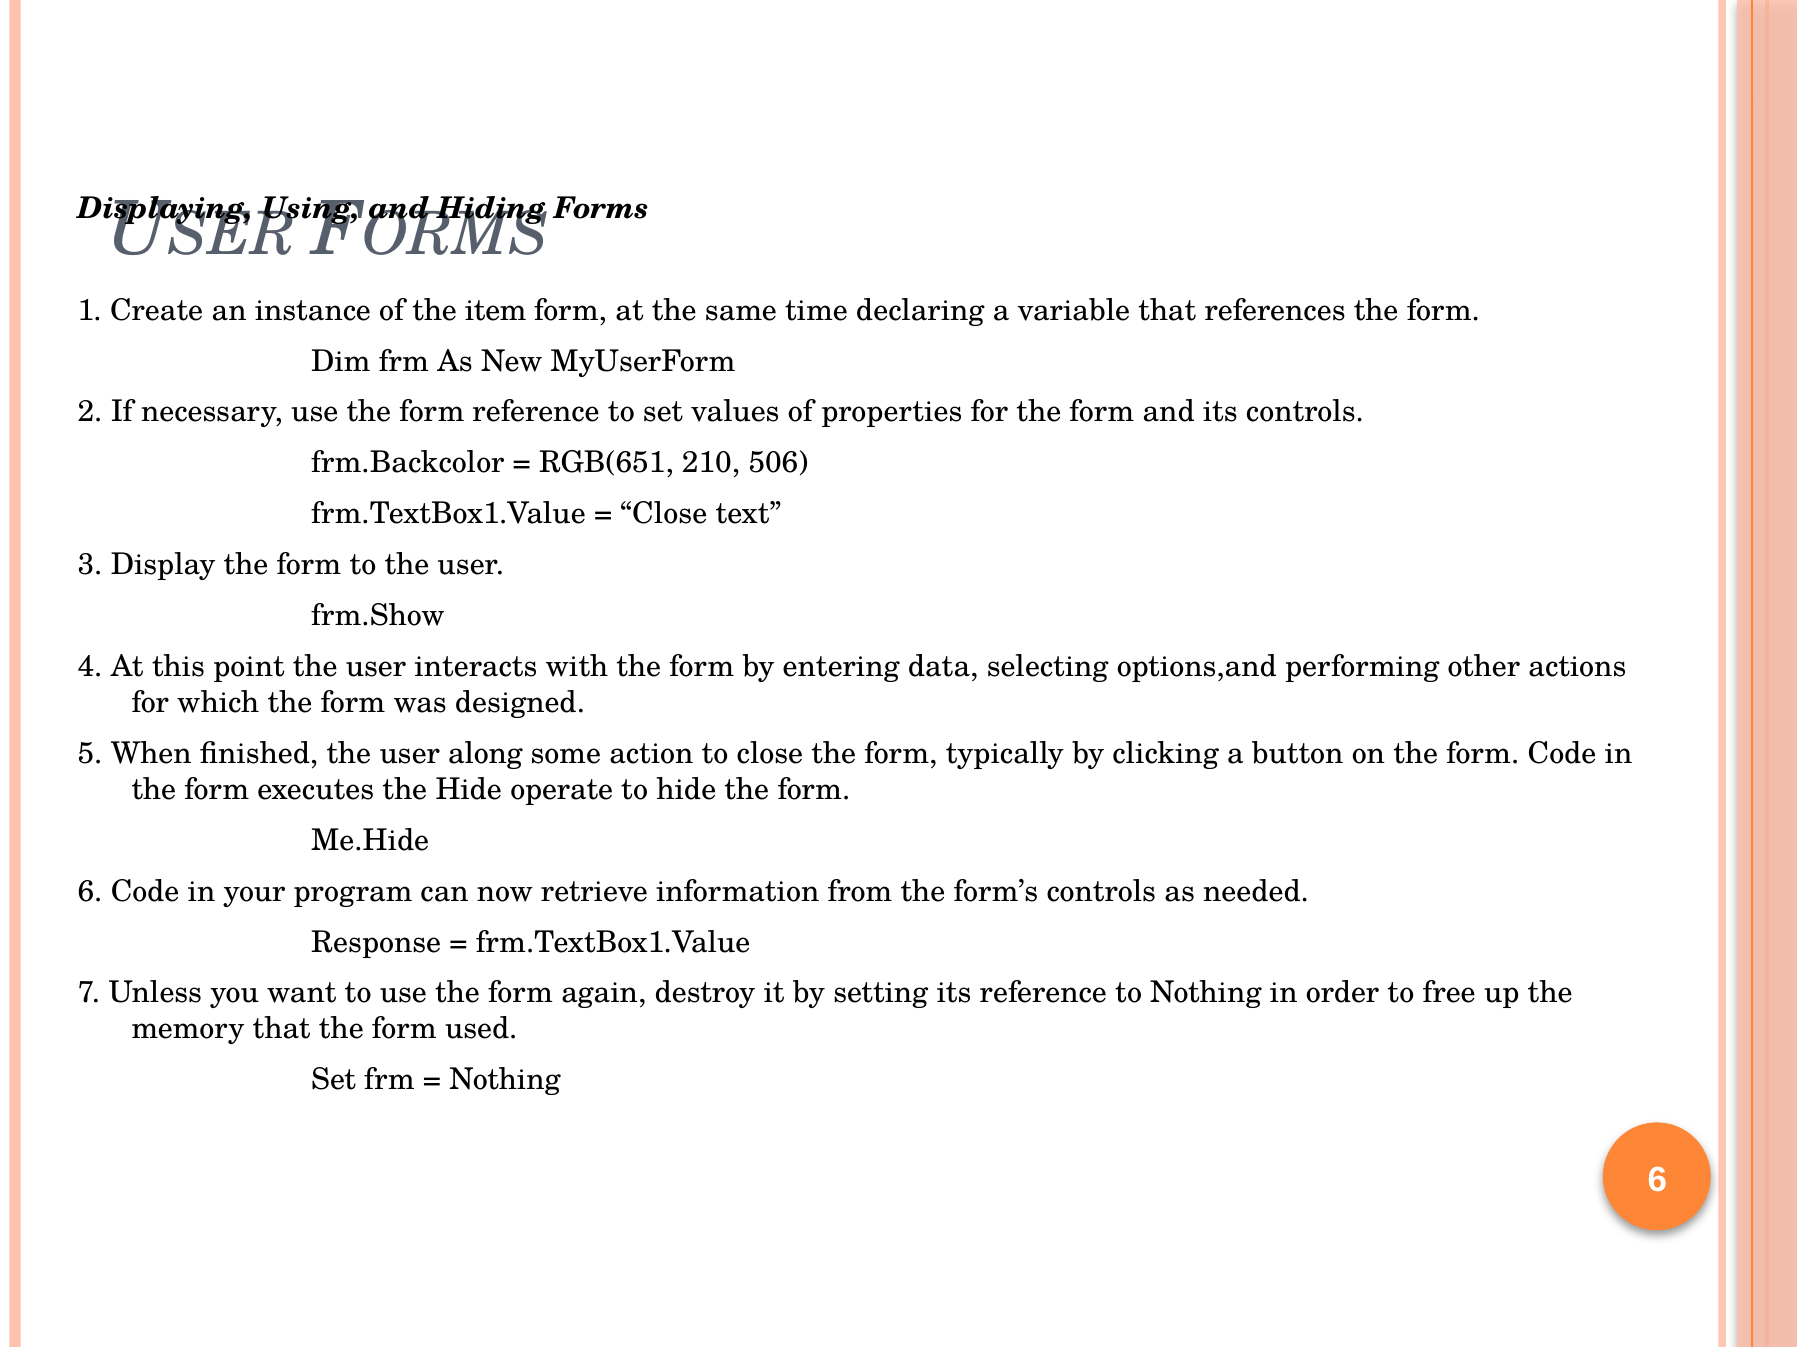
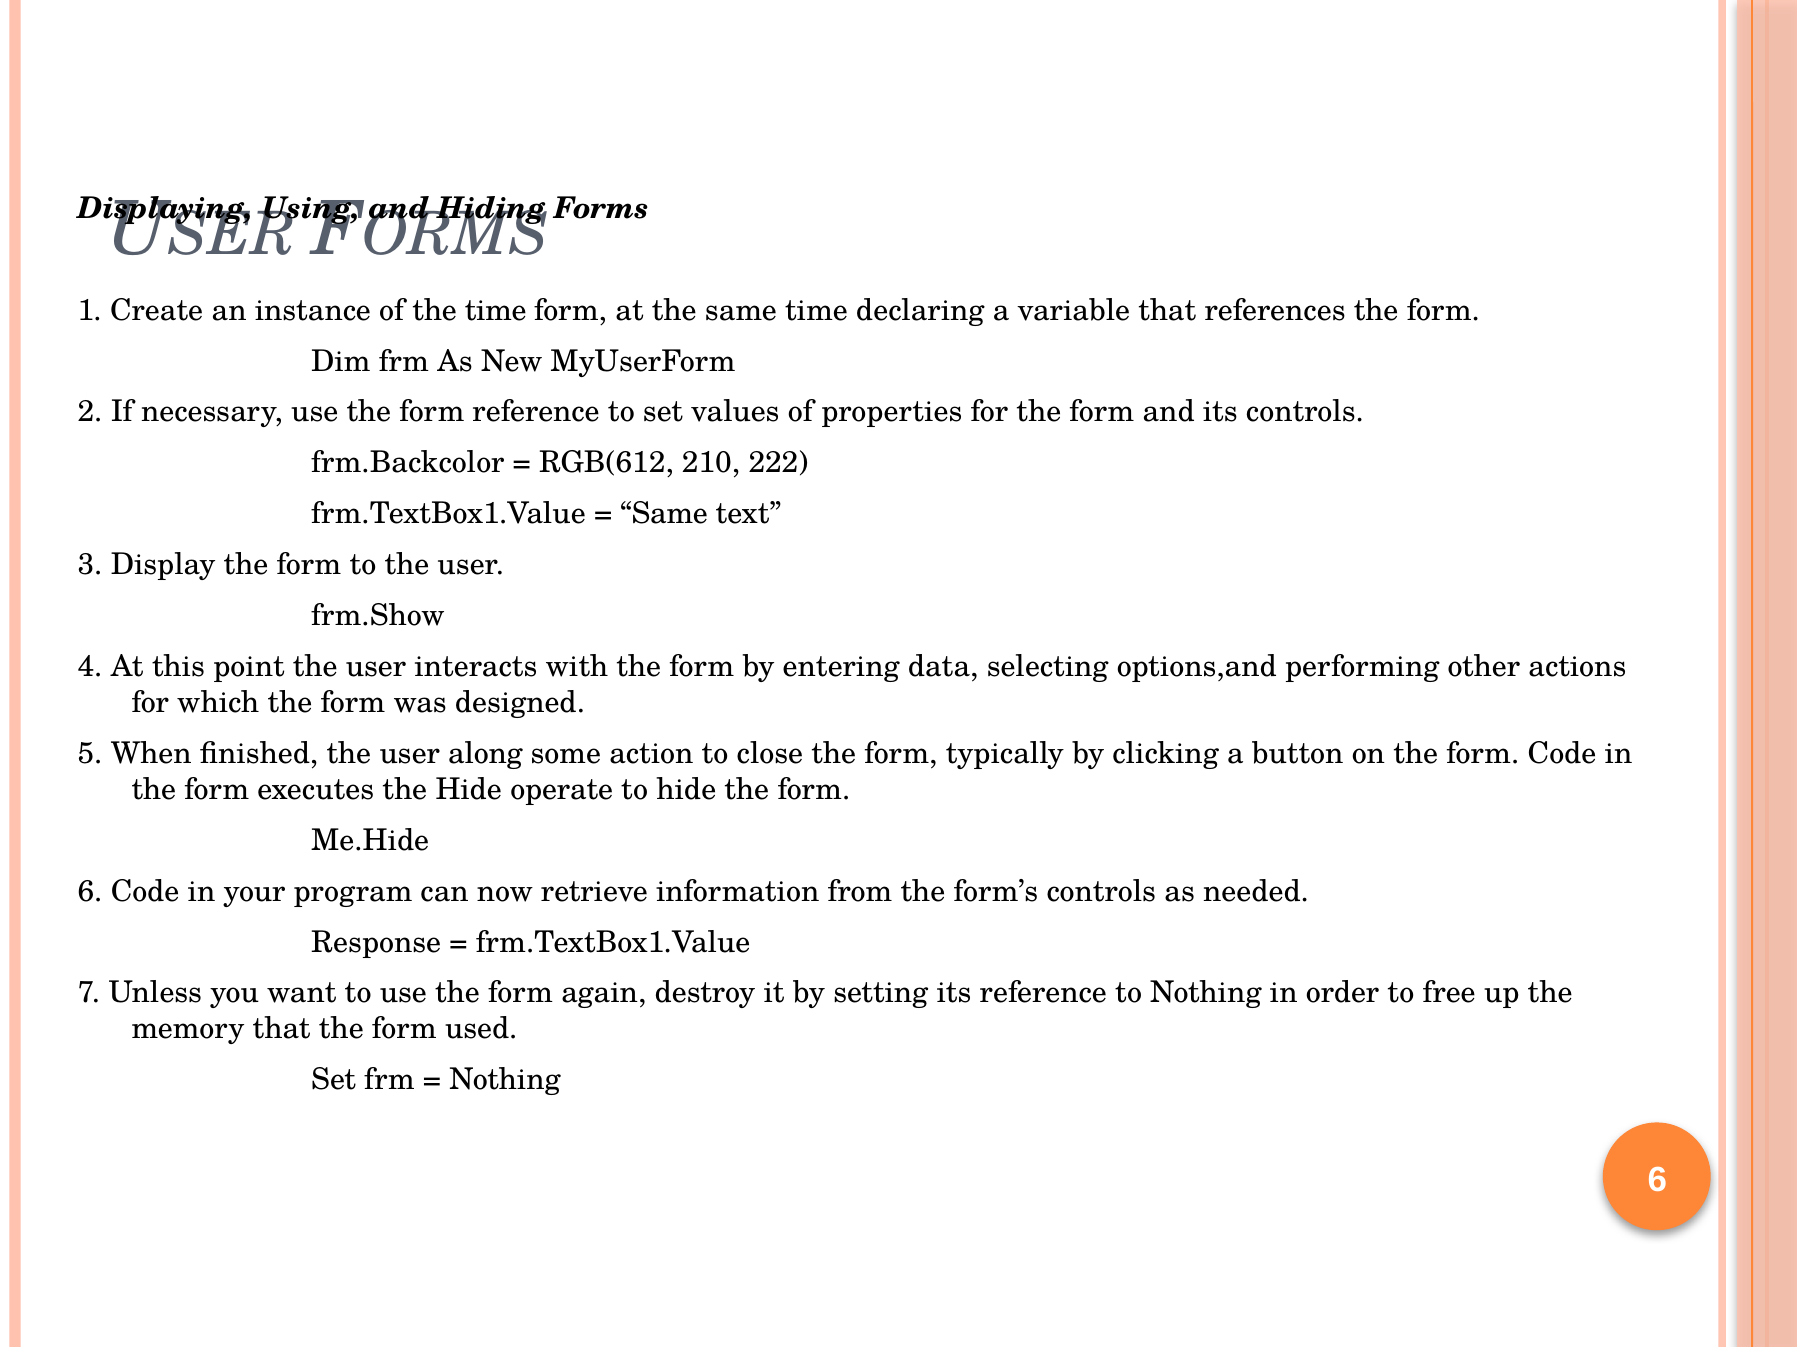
the item: item -> time (496, 310)
RGB(651: RGB(651 -> RGB(612 (606, 463)
506: 506 -> 222 (778, 463)
Close: Close -> Same (664, 514)
